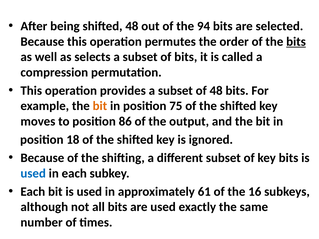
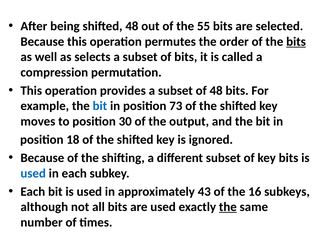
94: 94 -> 55 (204, 26)
bit colour: orange -> blue (100, 106)
75: 75 -> 73 (176, 106)
86: 86 -> 30 (125, 122)
61: 61 -> 43 (204, 192)
the underline: none -> present (228, 207)
